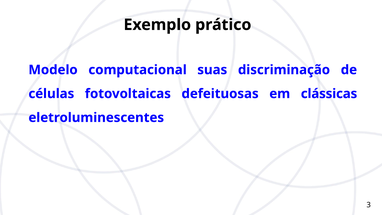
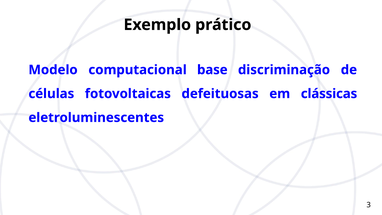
suas: suas -> base (212, 70)
